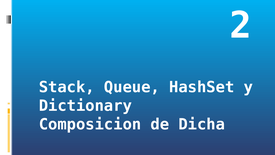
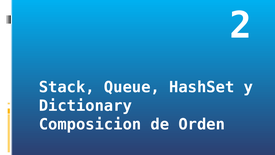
Dicha: Dicha -> Orden (202, 124)
